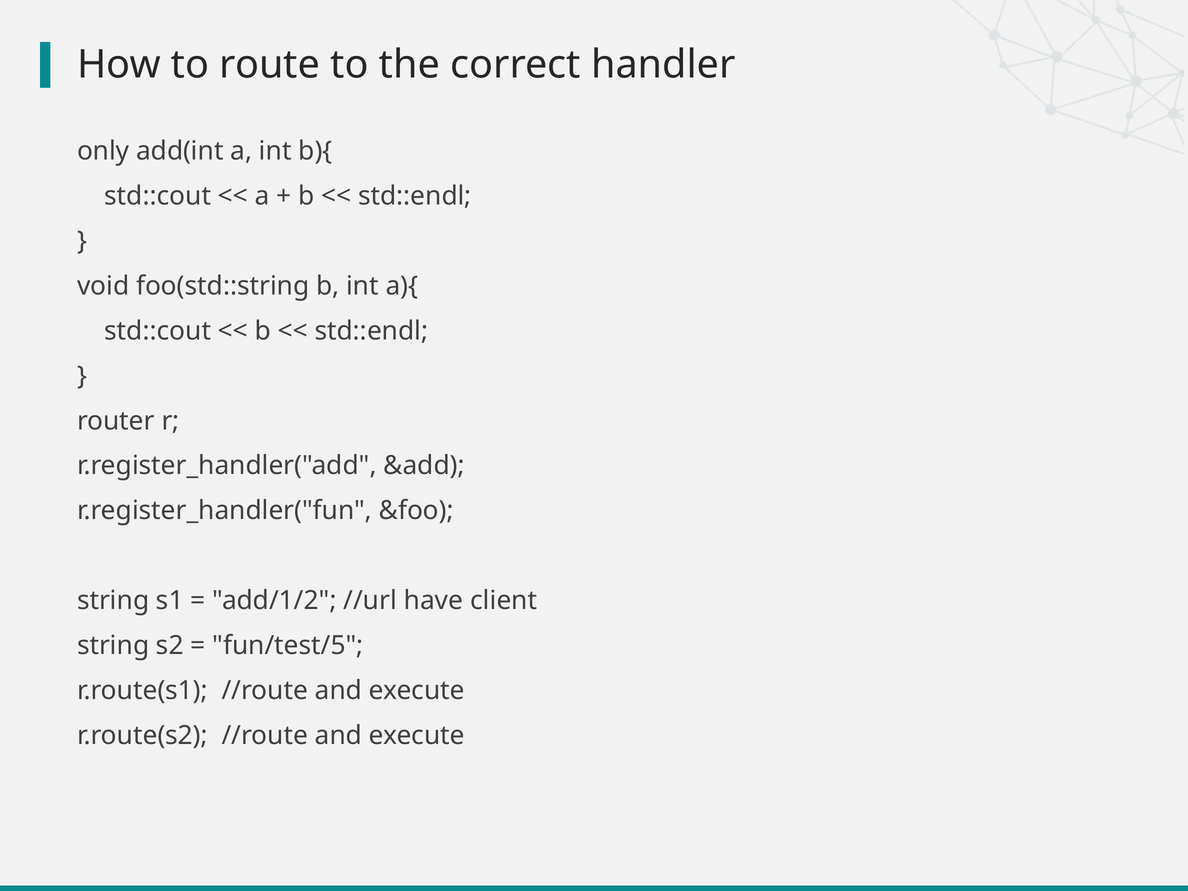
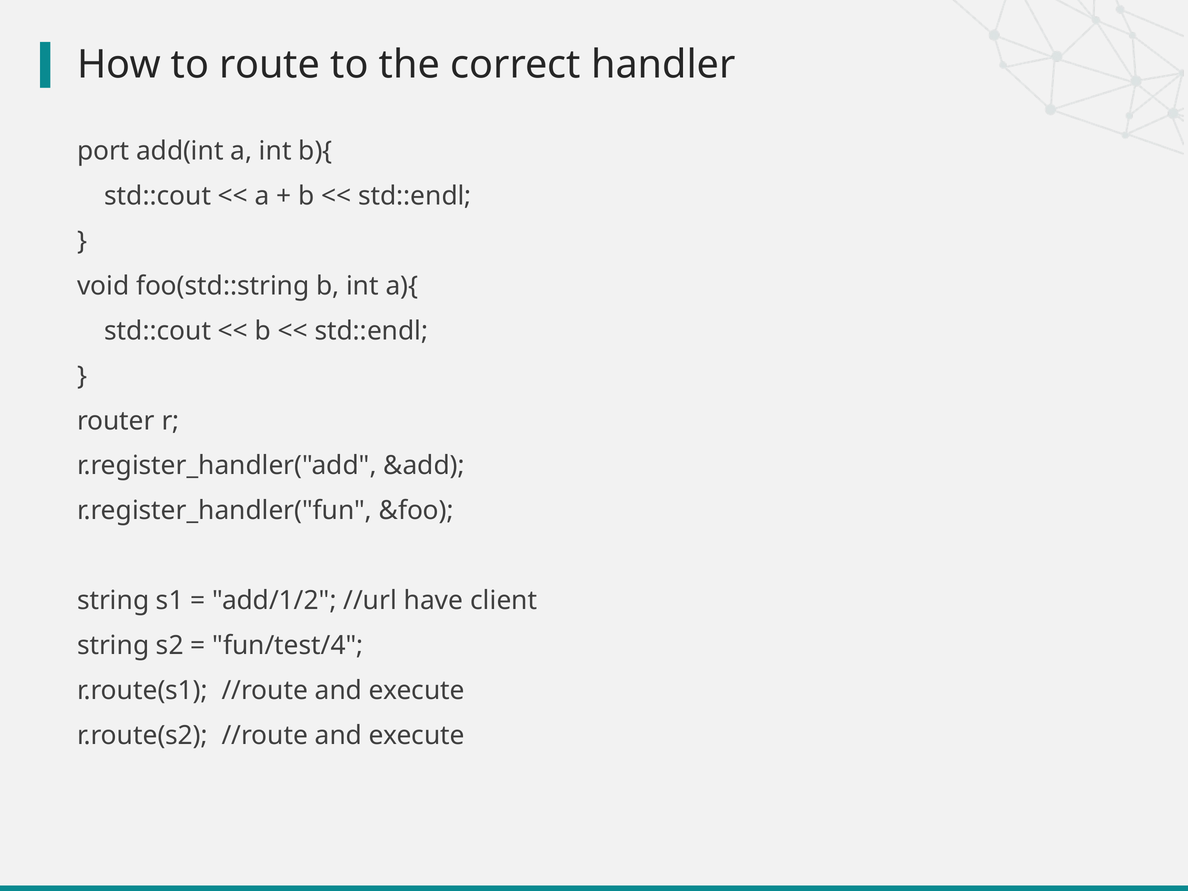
only: only -> port (103, 151)
fun/test/5: fun/test/5 -> fun/test/4 (288, 646)
